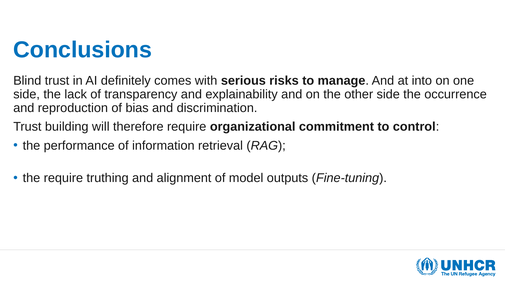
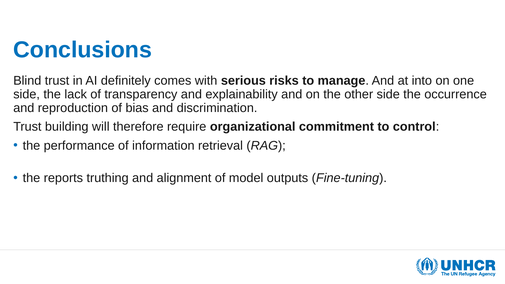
the require: require -> reports (63, 178)
